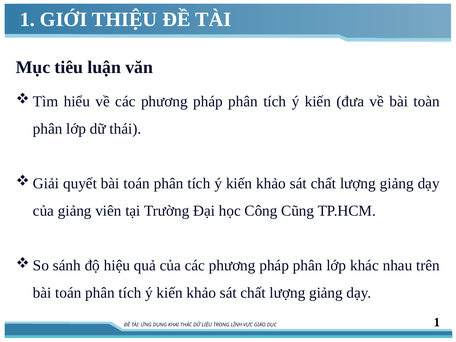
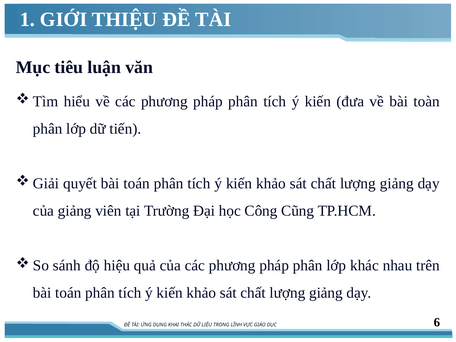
thái: thái -> tiến (125, 129)
1: 1 -> 6 (437, 322)
